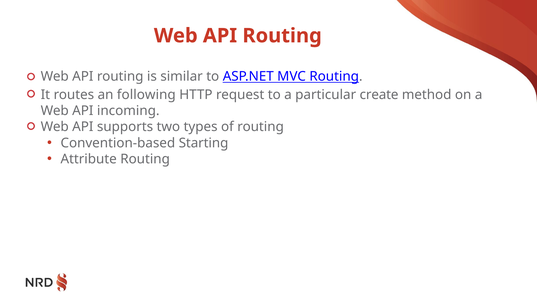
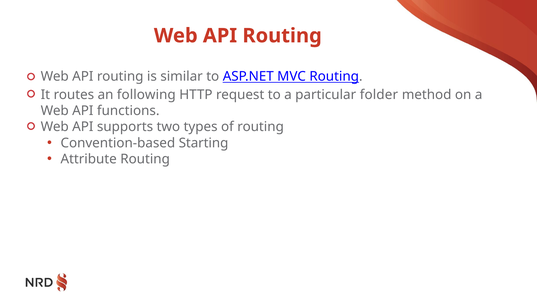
create: create -> folder (379, 95)
incoming: incoming -> functions (128, 111)
